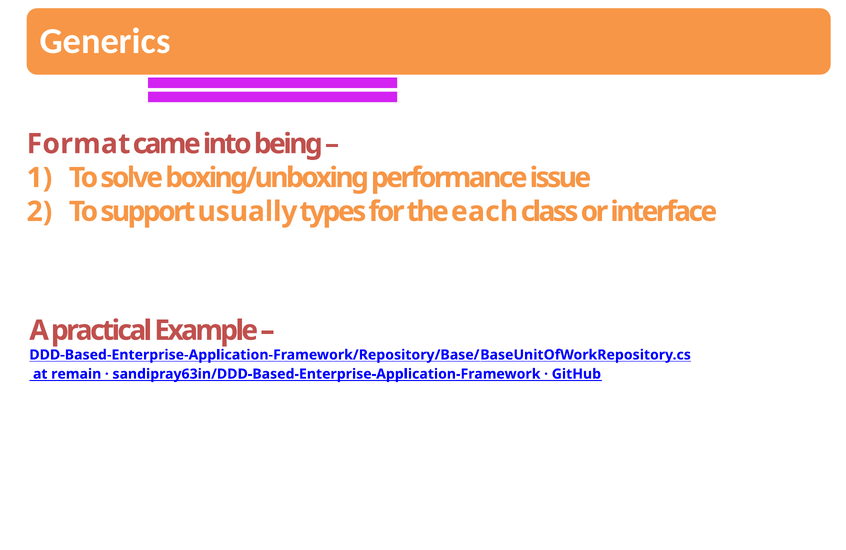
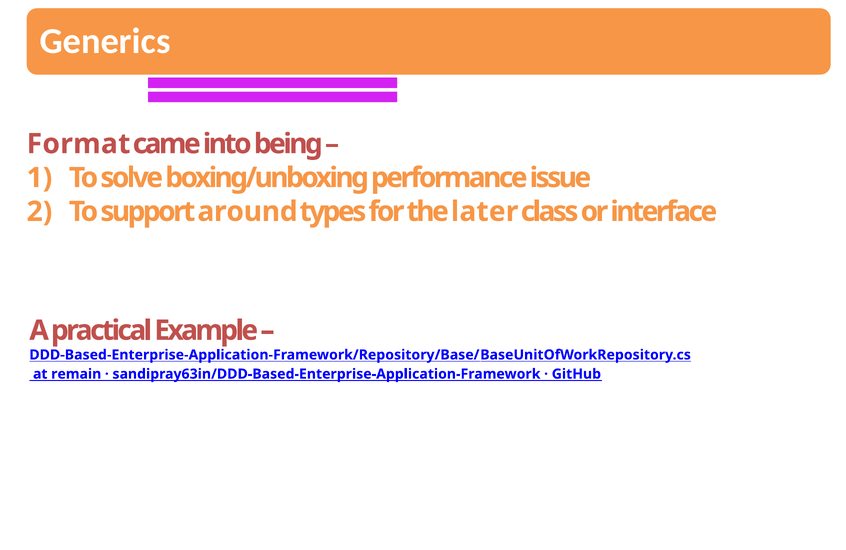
usually: usually -> around (248, 212)
each: each -> later (485, 212)
